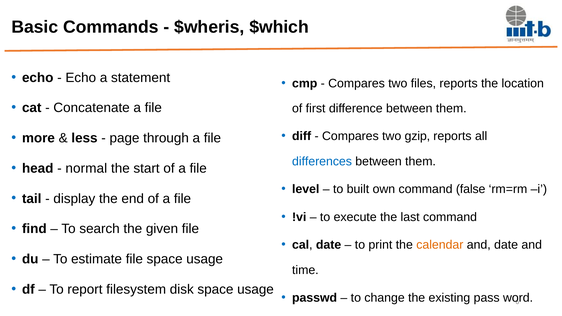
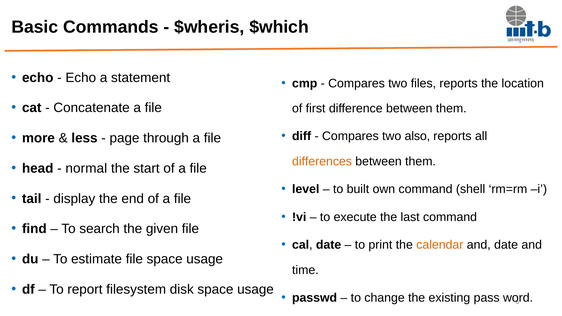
gzip: gzip -> also (417, 136)
differences colour: blue -> orange (322, 161)
false: false -> shell (471, 189)
